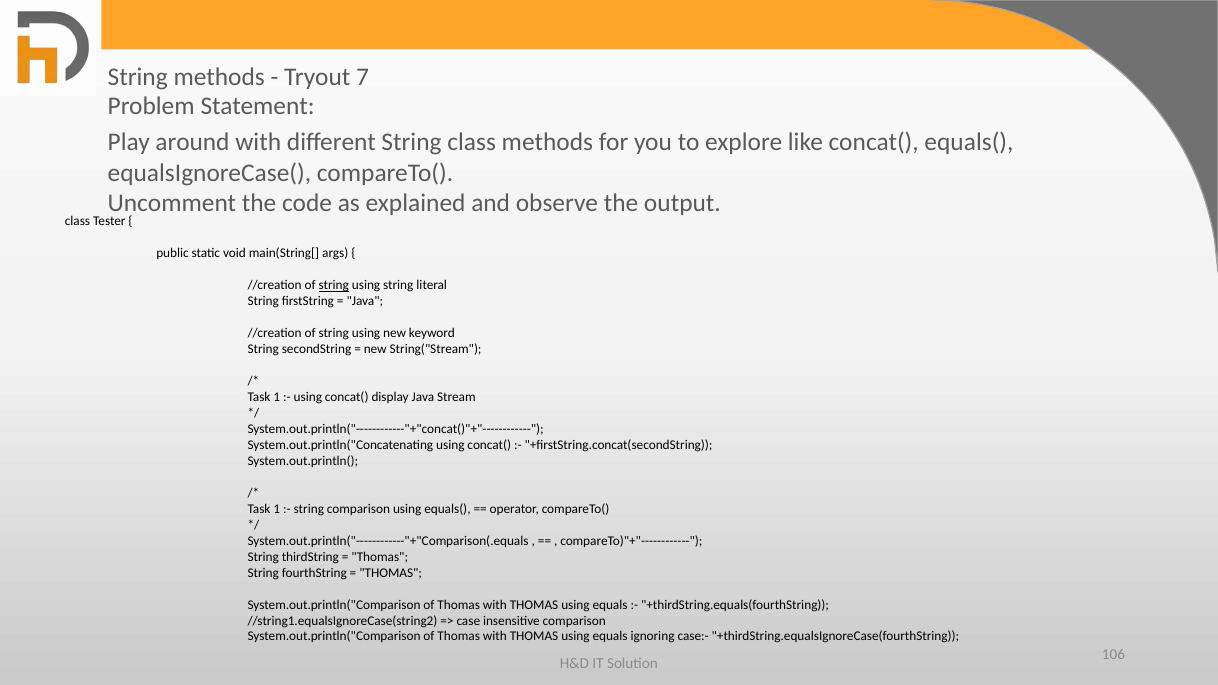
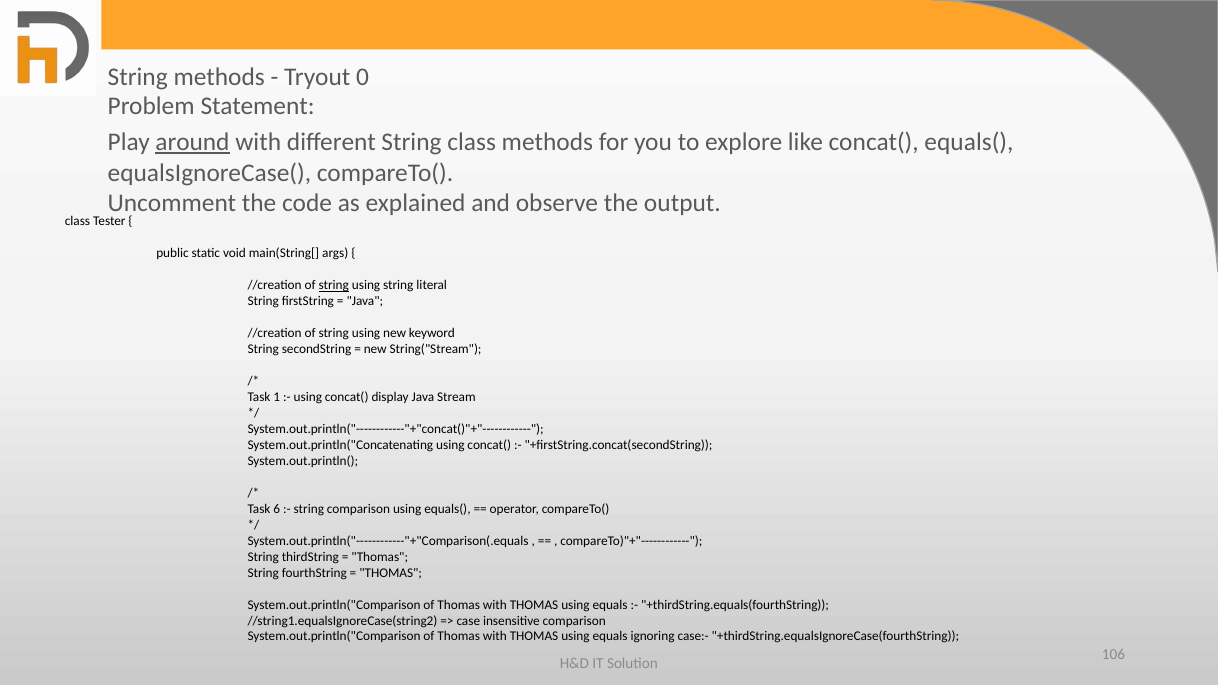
7: 7 -> 0 (363, 77)
around underline: none -> present (193, 142)
1: 1 -> 6 (277, 509)
